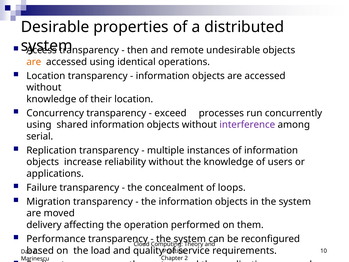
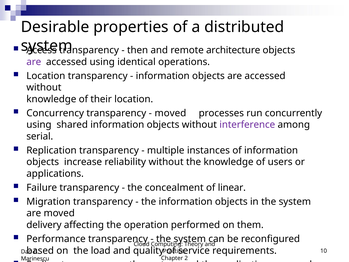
undesirable: undesirable -> architecture (233, 50)
are colour: orange -> purple (34, 62)
exceed: exceed -> moved (170, 113)
loops: loops -> linear (232, 187)
